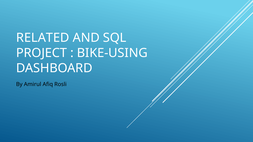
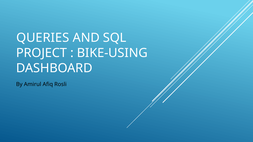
RELATED: RELATED -> QUERIES (43, 38)
